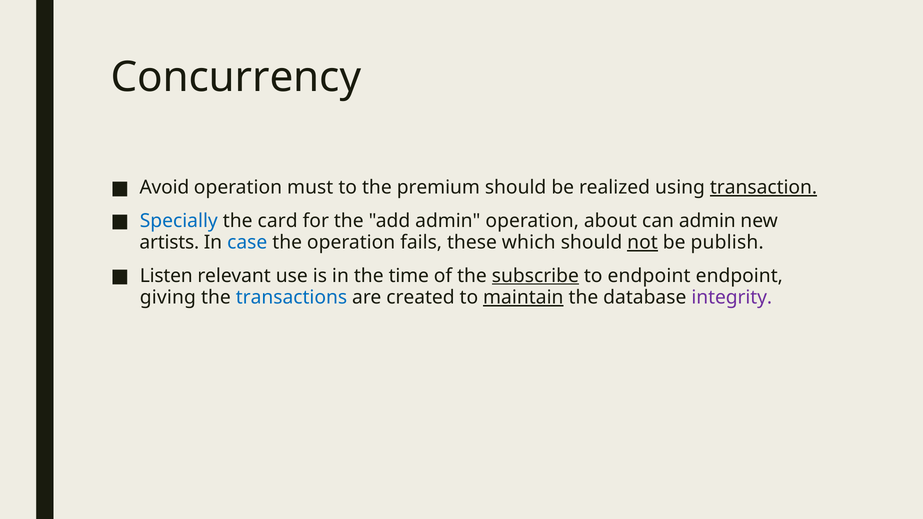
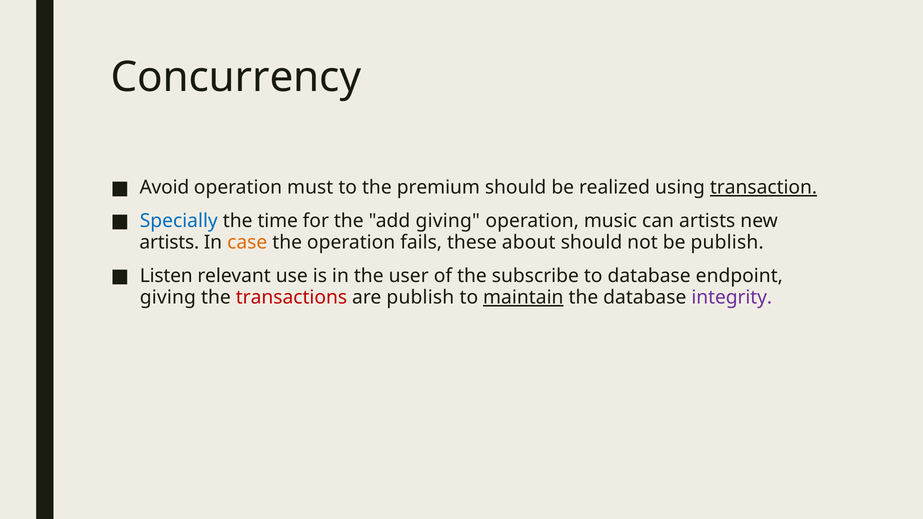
card: card -> time (278, 221)
add admin: admin -> giving (448, 221)
about: about -> music (610, 221)
can admin: admin -> artists (707, 221)
case colour: blue -> orange (247, 243)
which: which -> about (529, 243)
not underline: present -> none (643, 243)
time: time -> user (409, 276)
subscribe underline: present -> none (535, 276)
to endpoint: endpoint -> database (649, 276)
transactions colour: blue -> red (291, 298)
are created: created -> publish (420, 298)
